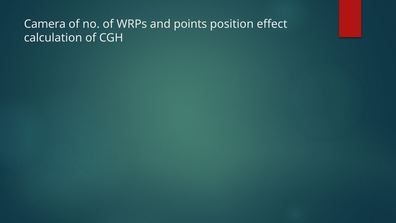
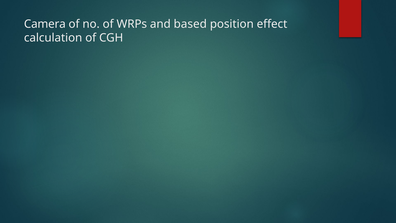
points: points -> based (190, 24)
